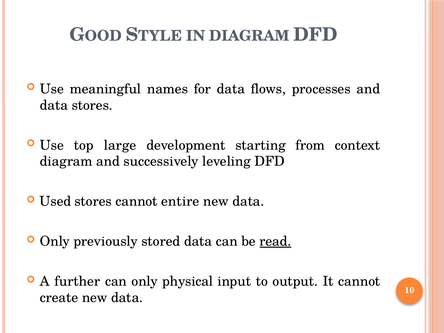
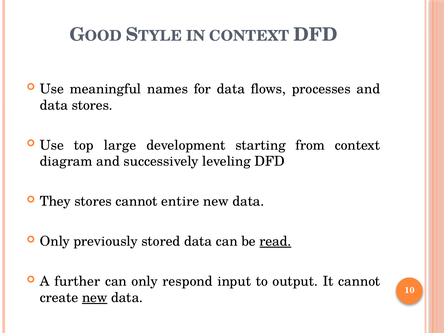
IN DIAGRAM: DIAGRAM -> CONTEXT (249, 36)
Used: Used -> They (55, 201)
physical: physical -> respond (188, 281)
new underline: none -> present (95, 298)
